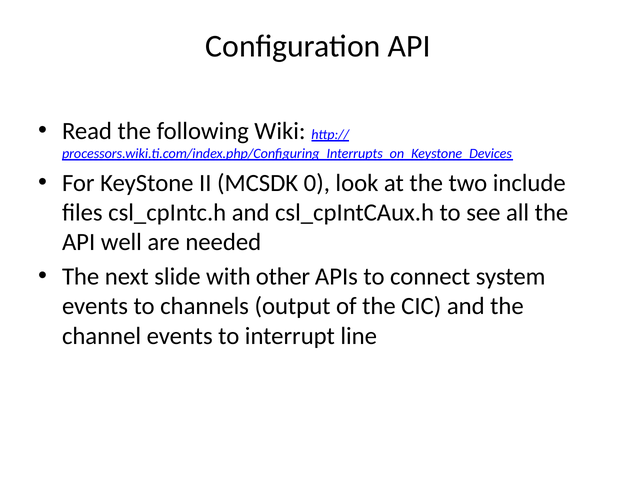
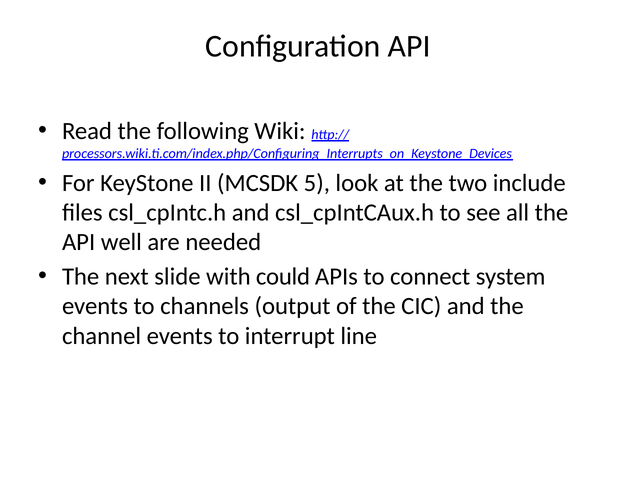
0: 0 -> 5 (317, 183)
other: other -> could (283, 277)
